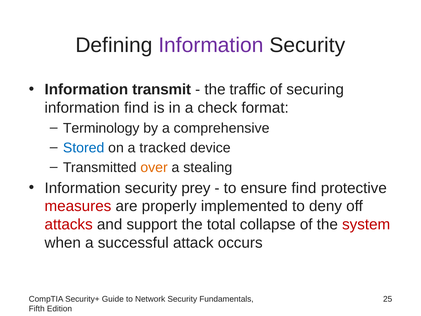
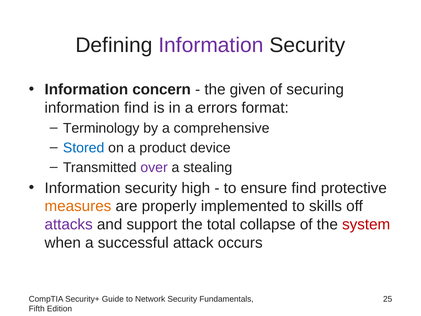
transmit: transmit -> concern (162, 89)
traffic: traffic -> given (248, 89)
check: check -> errors (217, 108)
tracked: tracked -> product (163, 148)
over colour: orange -> purple (154, 167)
prey: prey -> high (196, 188)
measures colour: red -> orange (78, 206)
deny: deny -> skills (326, 206)
attacks colour: red -> purple (69, 224)
